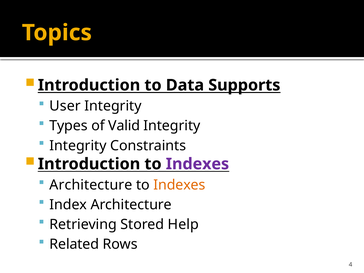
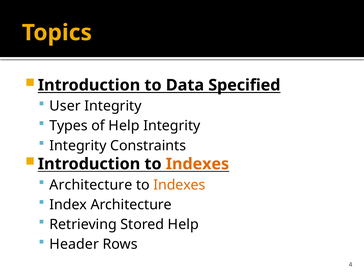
Supports: Supports -> Specified (244, 85)
of Valid: Valid -> Help (124, 126)
Indexes colour: purple -> orange (197, 164)
Related: Related -> Header (74, 244)
